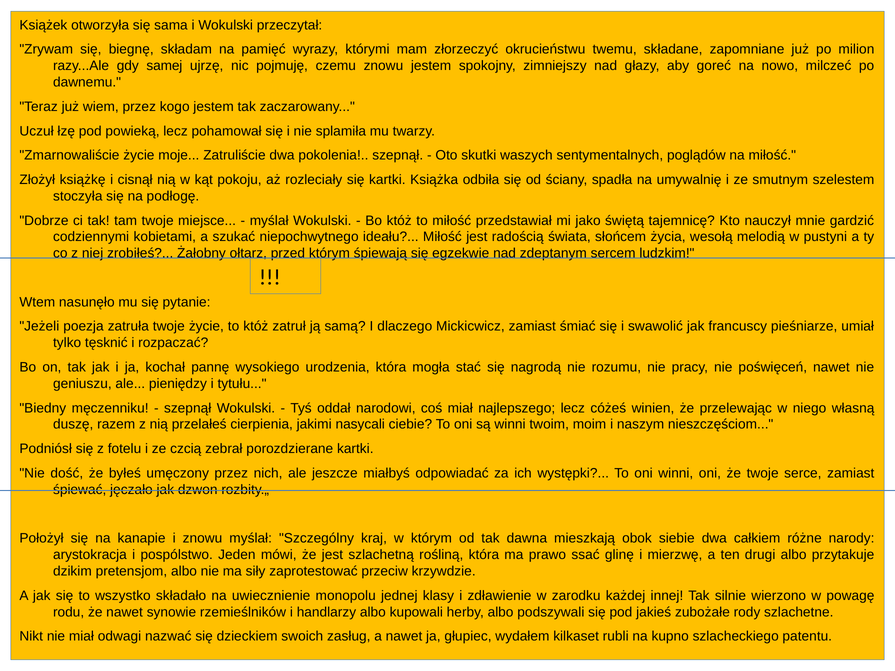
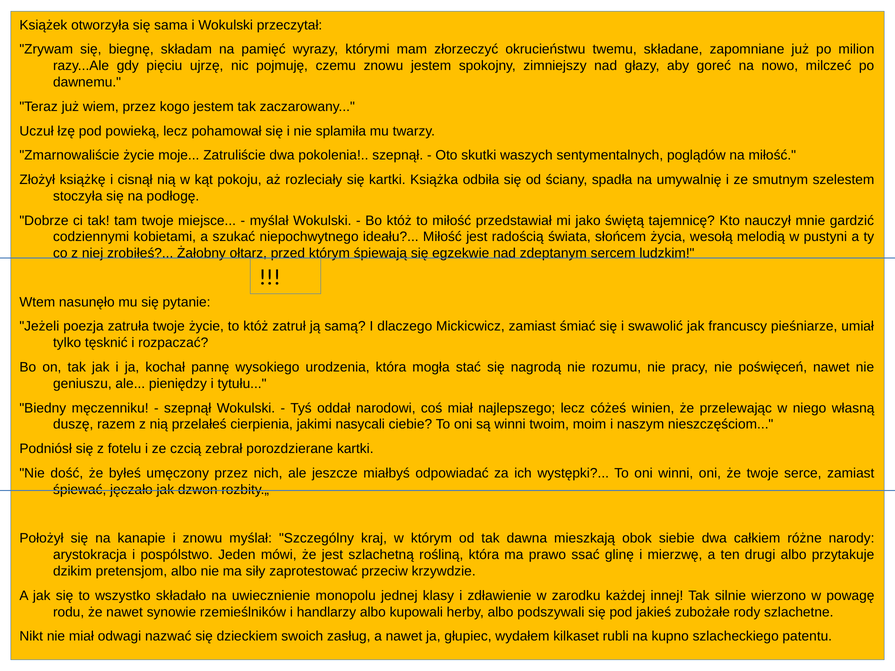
samej: samej -> pięciu (164, 66)
